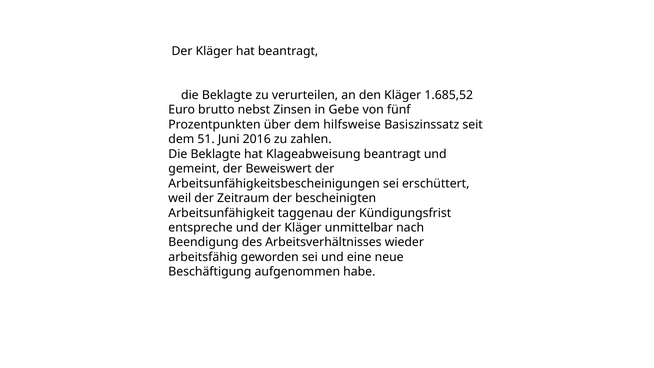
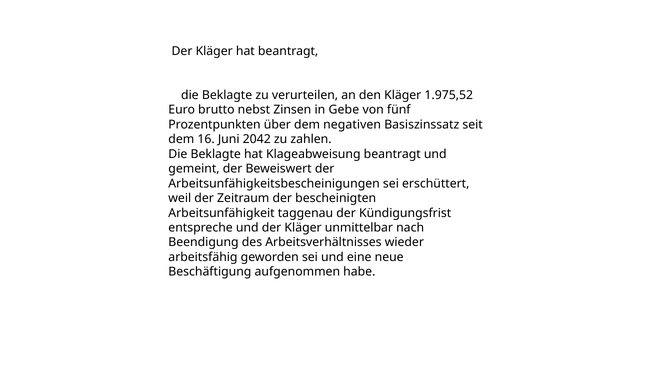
1.685,52: 1.685,52 -> 1.975,52 (449, 95)
hilfsweise: hilfsweise -> negativen (352, 125)
51: 51 -> 16 (206, 139)
2016: 2016 -> 2042 (257, 139)
